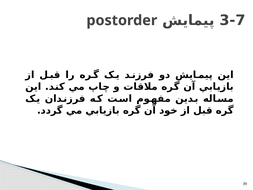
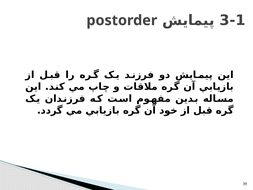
3-7: 3-7 -> 3-1 (233, 20)
